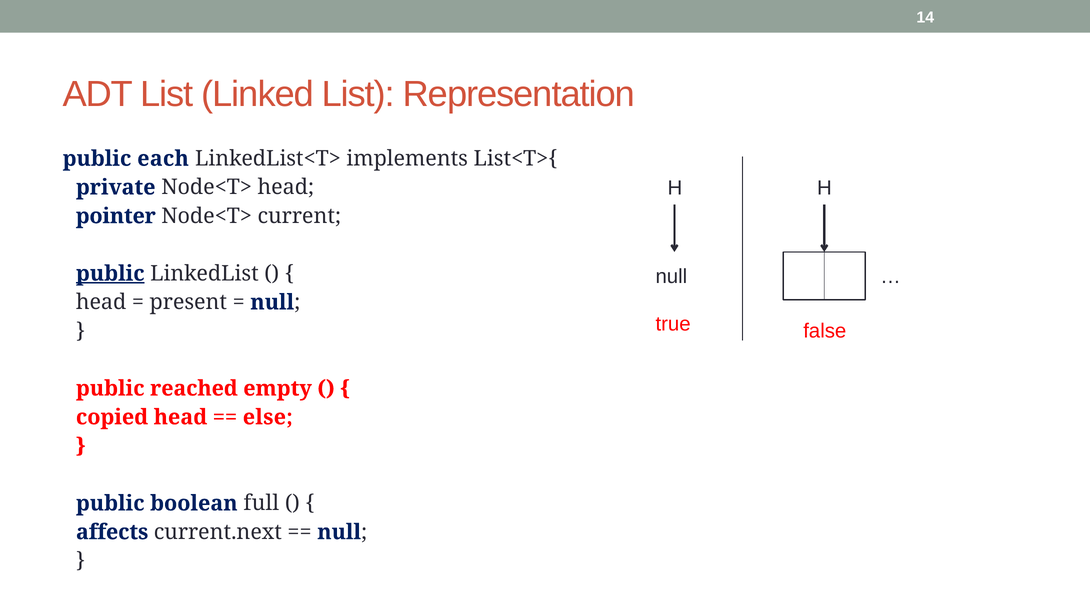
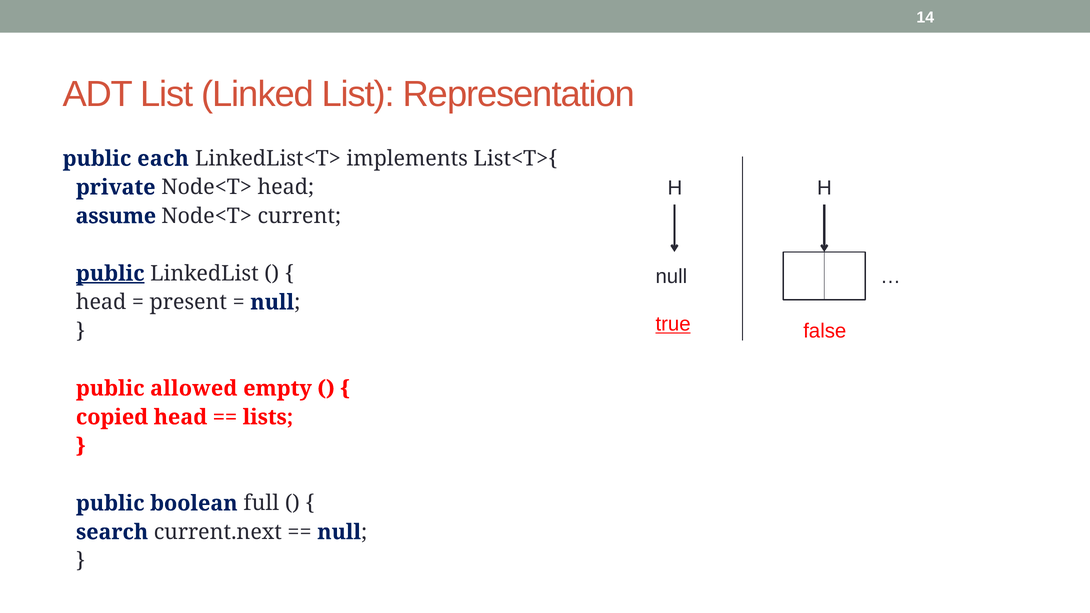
pointer: pointer -> assume (116, 216)
true underline: none -> present (673, 324)
reached: reached -> allowed (194, 389)
else: else -> lists (268, 417)
affects: affects -> search (112, 532)
